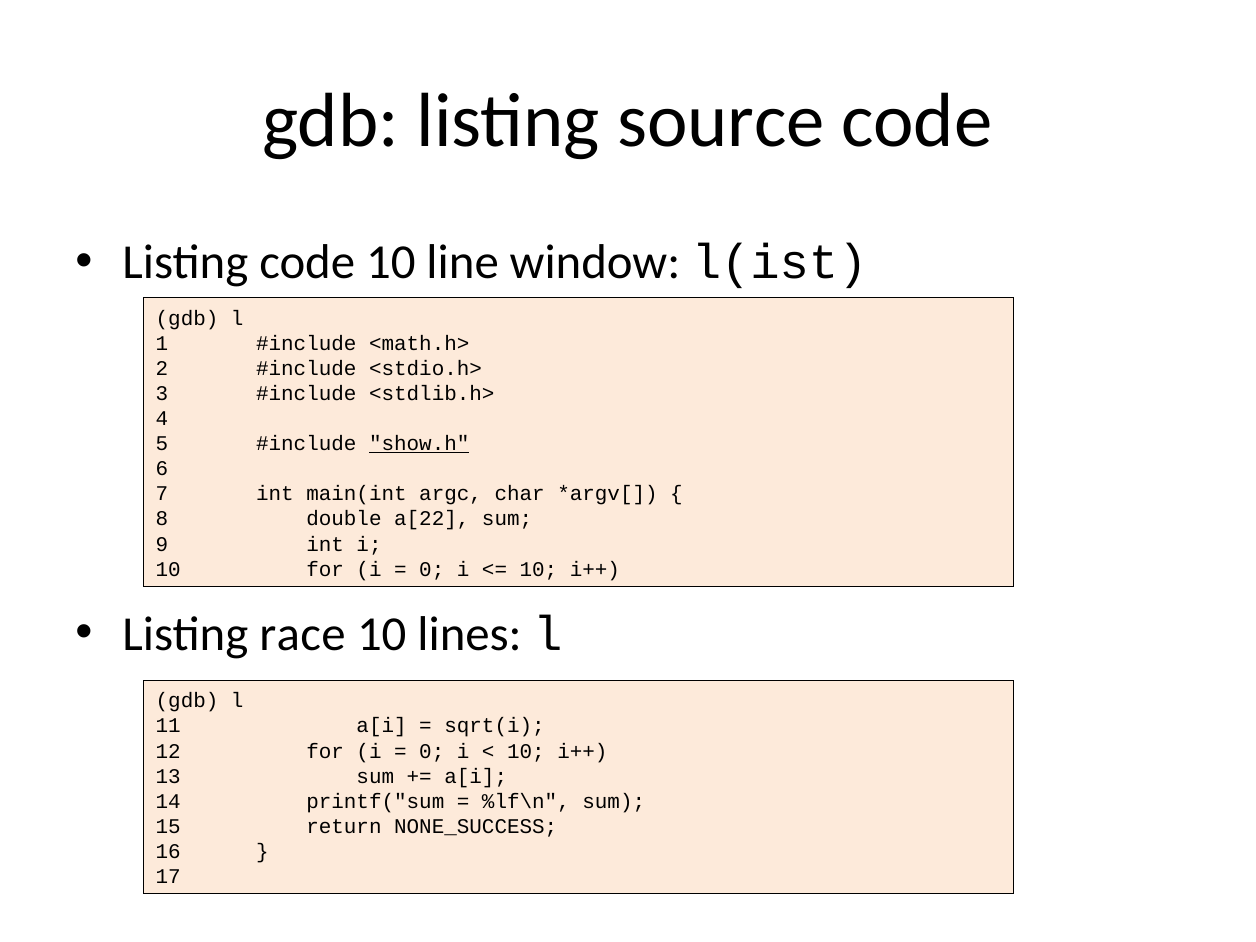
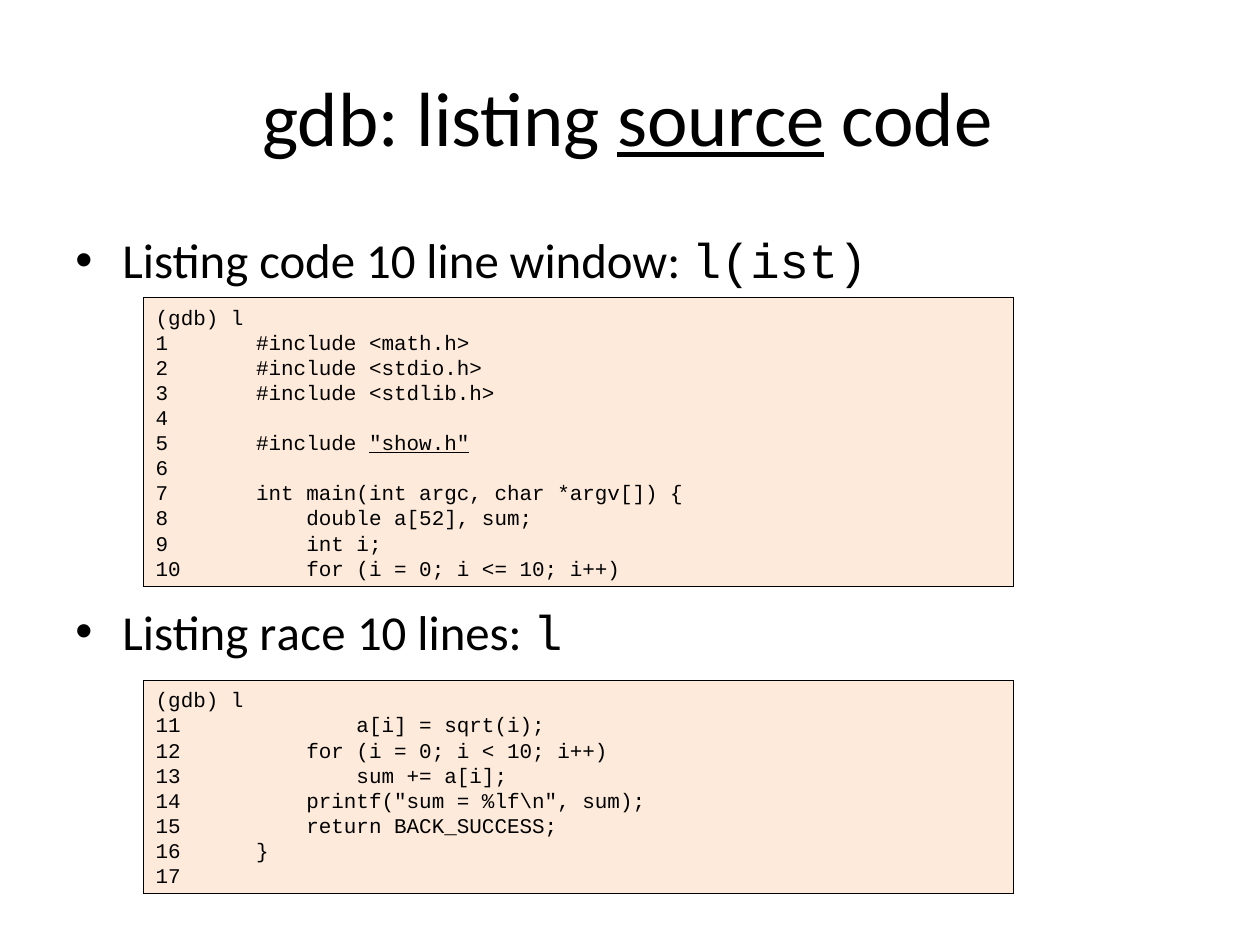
source underline: none -> present (721, 122)
a[22: a[22 -> a[52 (432, 519)
NONE_SUCCESS: NONE_SUCCESS -> BACK_SUCCESS (476, 826)
